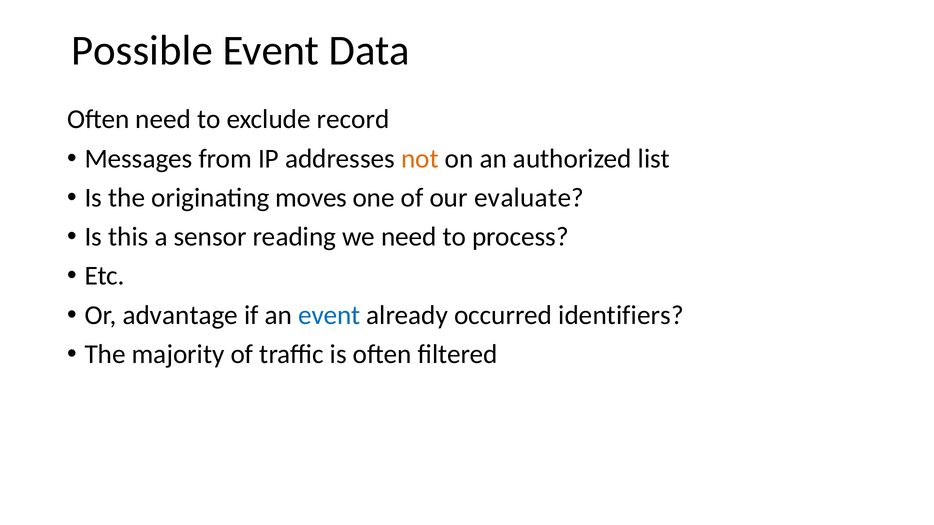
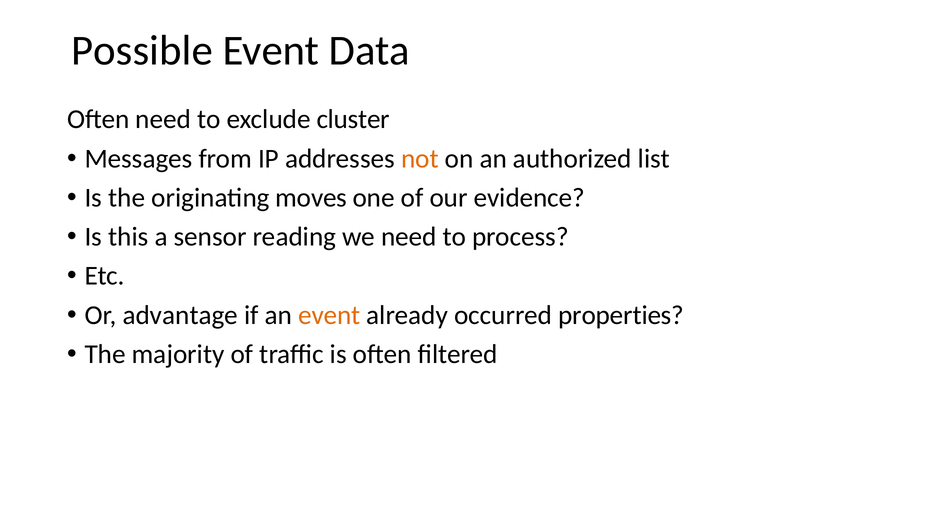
record: record -> cluster (353, 120)
evaluate: evaluate -> evidence (529, 198)
event colour: blue -> orange (329, 315)
identifiers: identifiers -> properties (621, 315)
